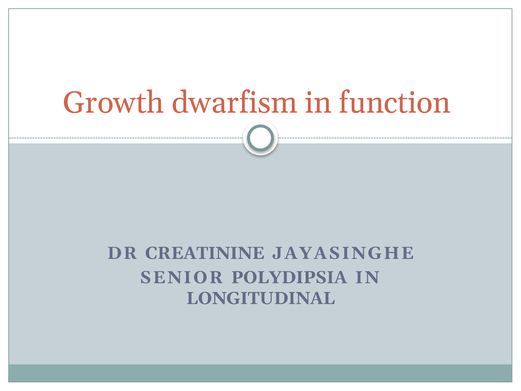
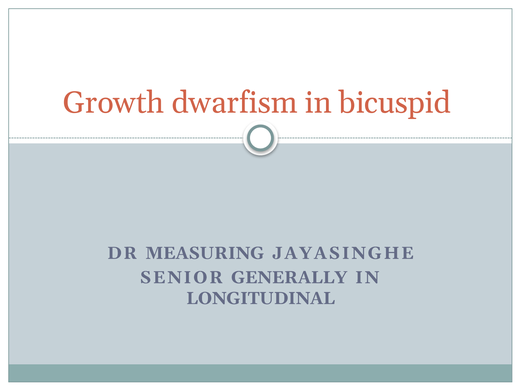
function: function -> bicuspid (395, 103)
CREATININE: CREATININE -> MEASURING (205, 253)
POLYDIPSIA: POLYDIPSIA -> GENERALLY (289, 277)
